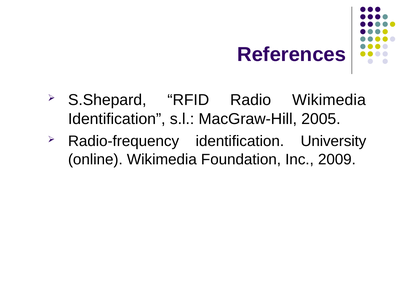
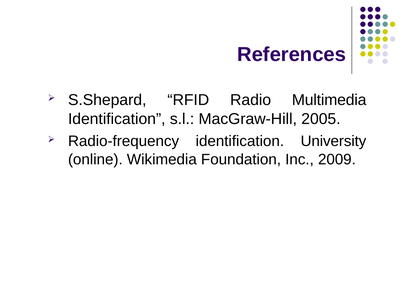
Radio Wikimedia: Wikimedia -> Multimedia (329, 100)
